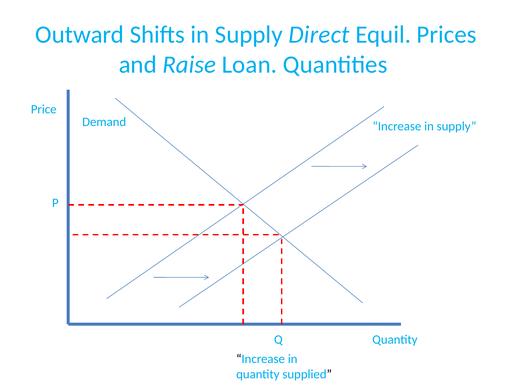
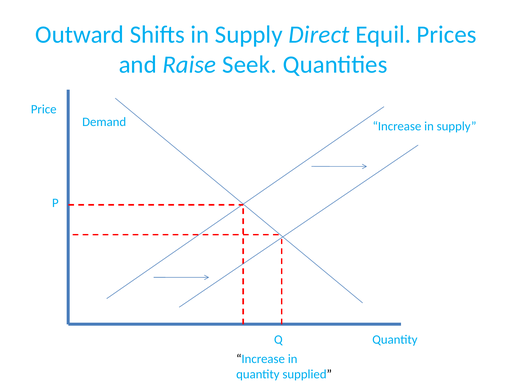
Loan: Loan -> Seek (249, 64)
